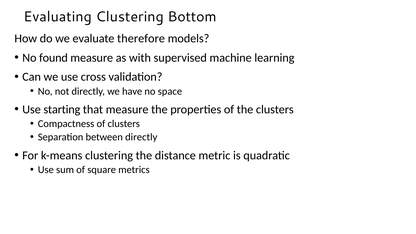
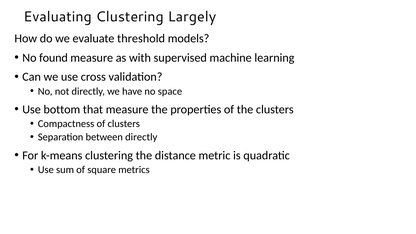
Bottom: Bottom -> Largely (192, 17)
therefore: therefore -> threshold (141, 39)
starting: starting -> bottom (62, 109)
